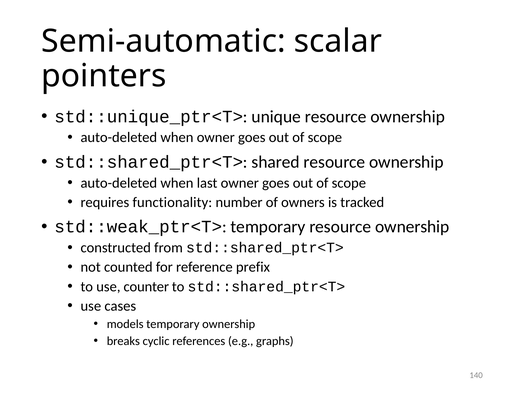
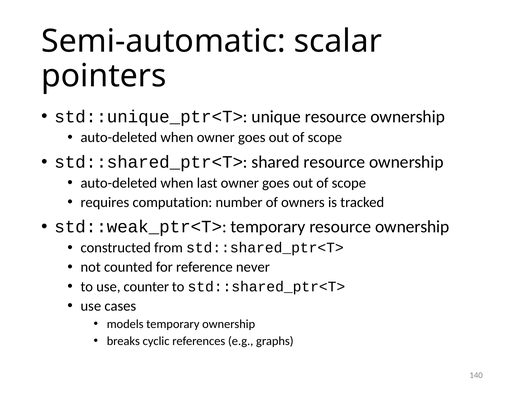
functionality: functionality -> computation (172, 202)
prefix: prefix -> never (253, 267)
